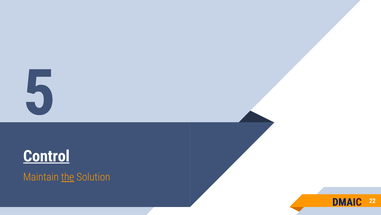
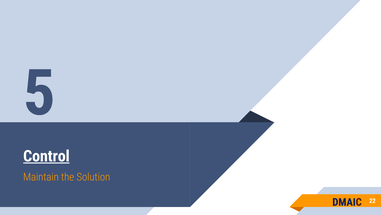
the underline: present -> none (68, 177)
